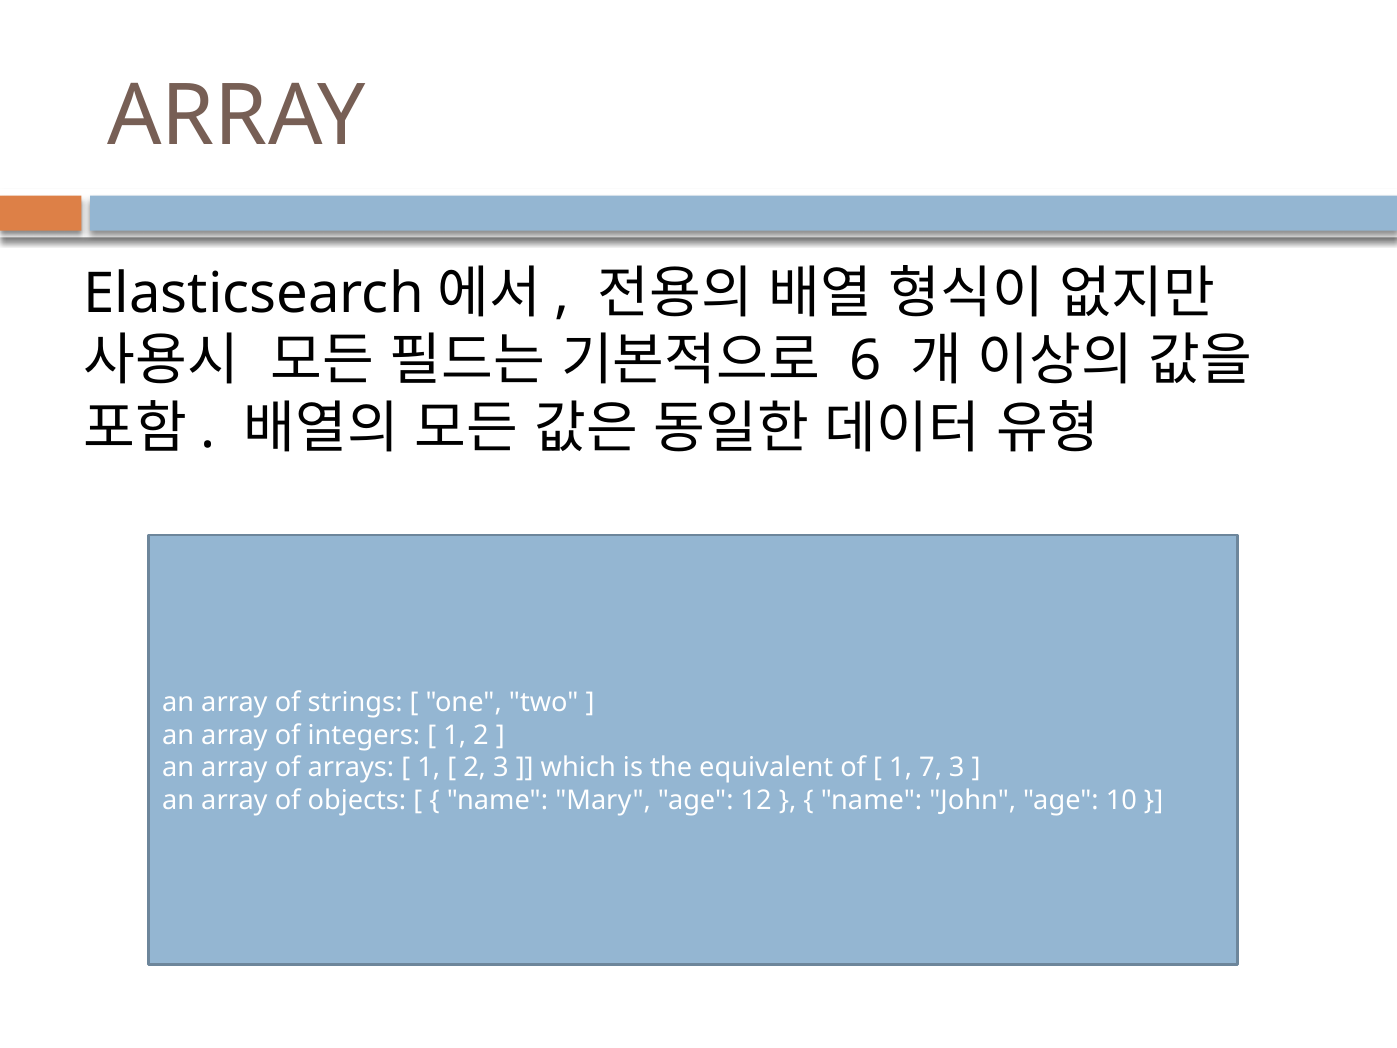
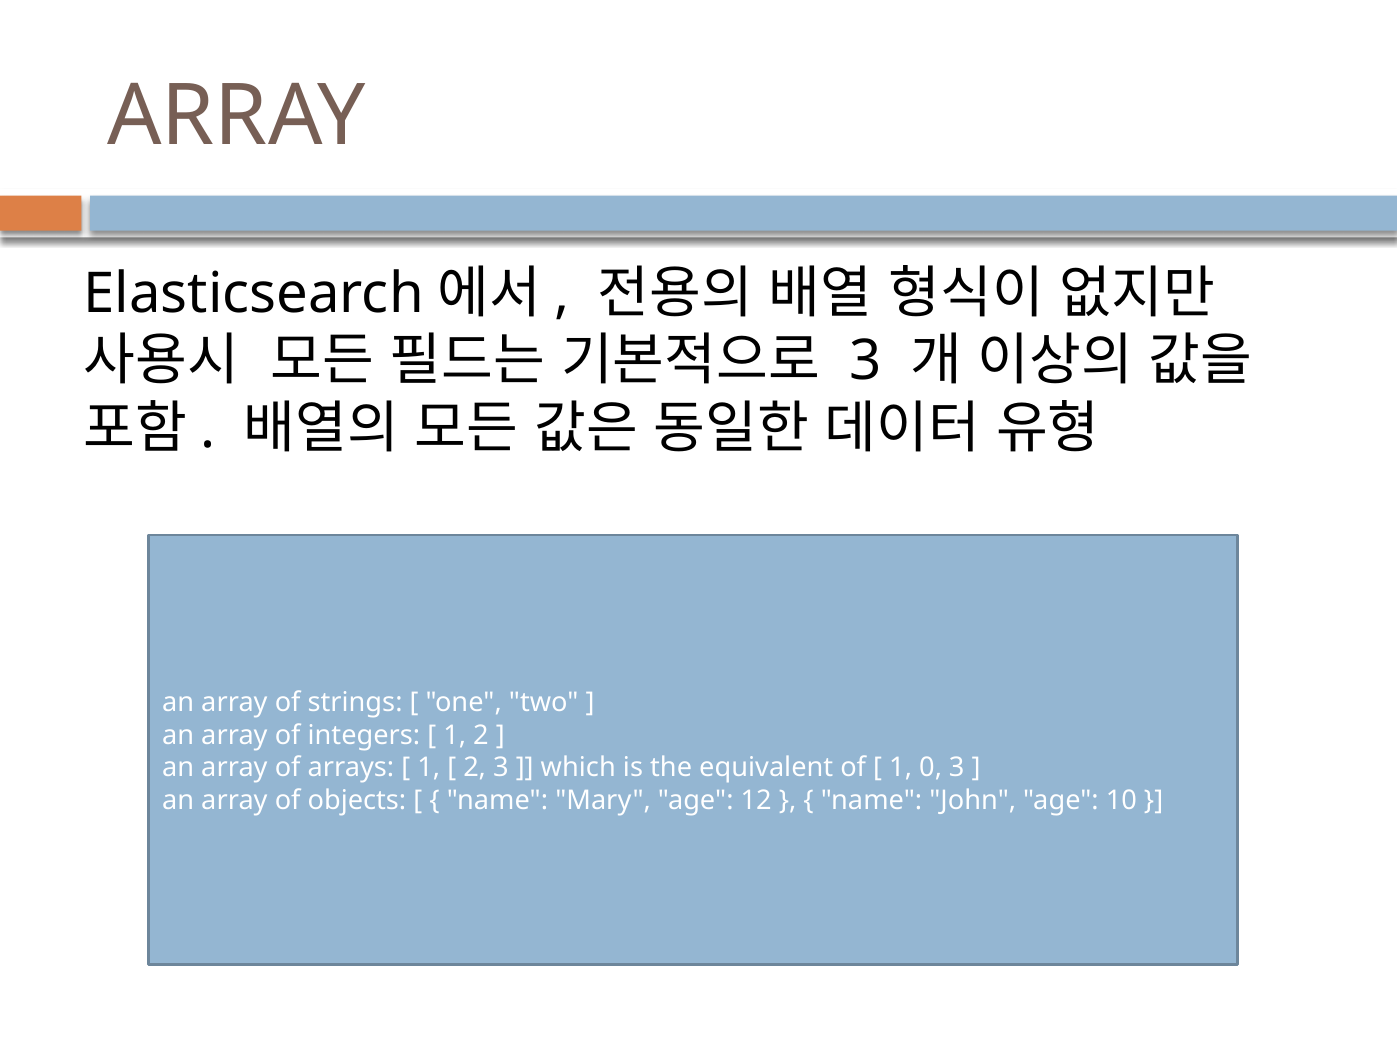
6: 6 -> 3 (866, 361)
7: 7 -> 0 (931, 768)
